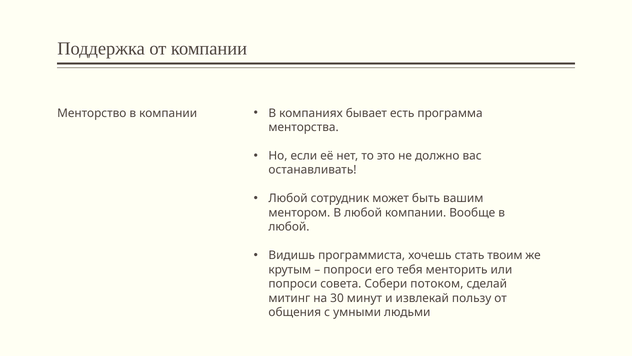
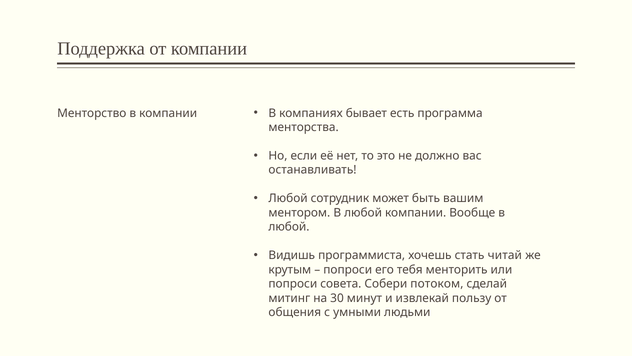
твоим: твоим -> читай (505, 255)
